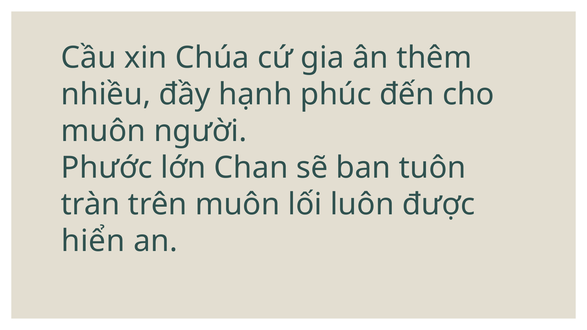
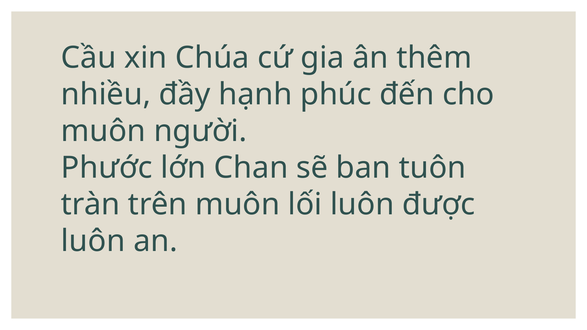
hiển: hiển -> luôn (93, 241)
